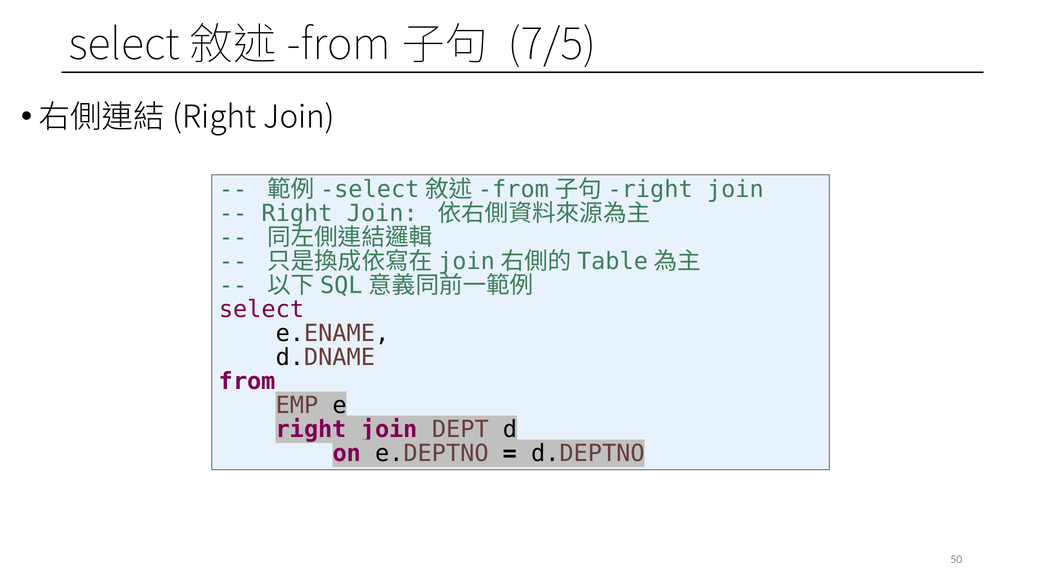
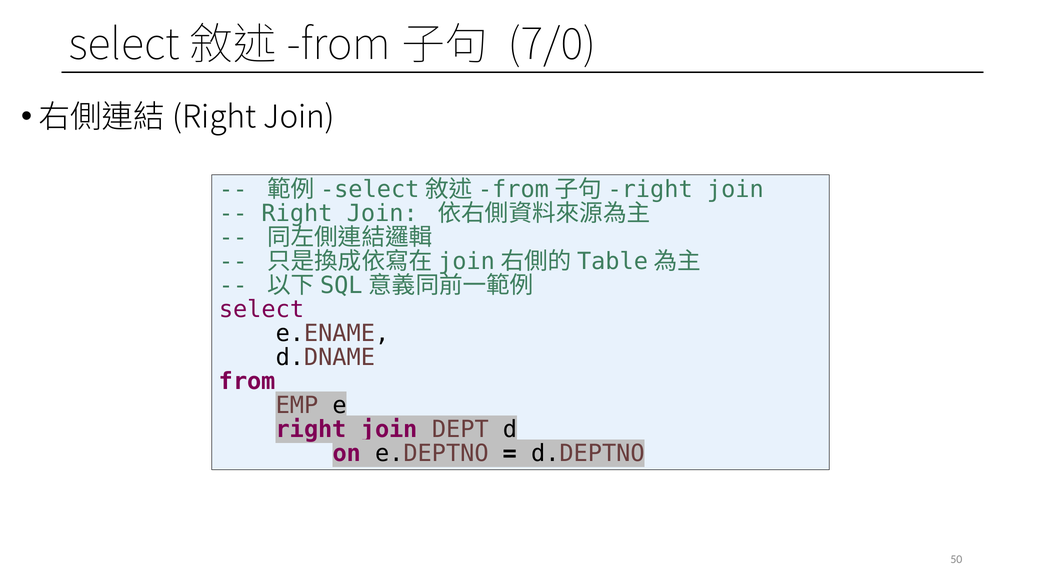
7/5: 7/5 -> 7/0 (552, 45)
